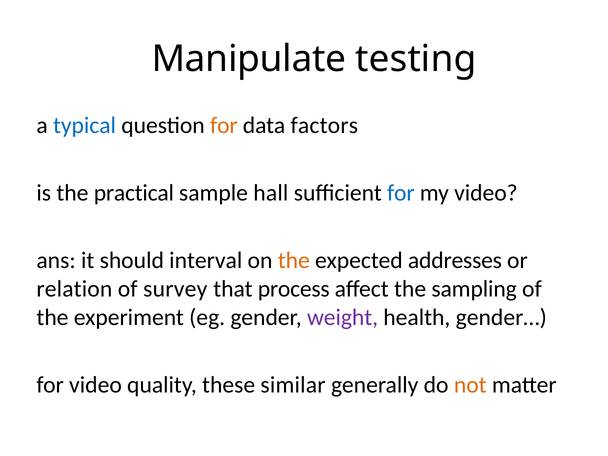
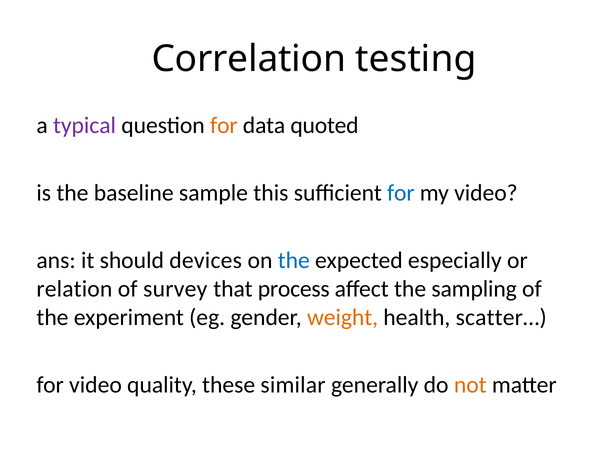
Manipulate: Manipulate -> Correlation (249, 59)
typical colour: blue -> purple (85, 125)
factors: factors -> quoted (325, 125)
practical: practical -> baseline (134, 193)
hall: hall -> this (271, 193)
interval: interval -> devices (206, 260)
the colour: orange -> blue (294, 260)
addresses: addresses -> especially (455, 260)
weight colour: purple -> orange (343, 317)
gender…: gender… -> scatter… (501, 317)
